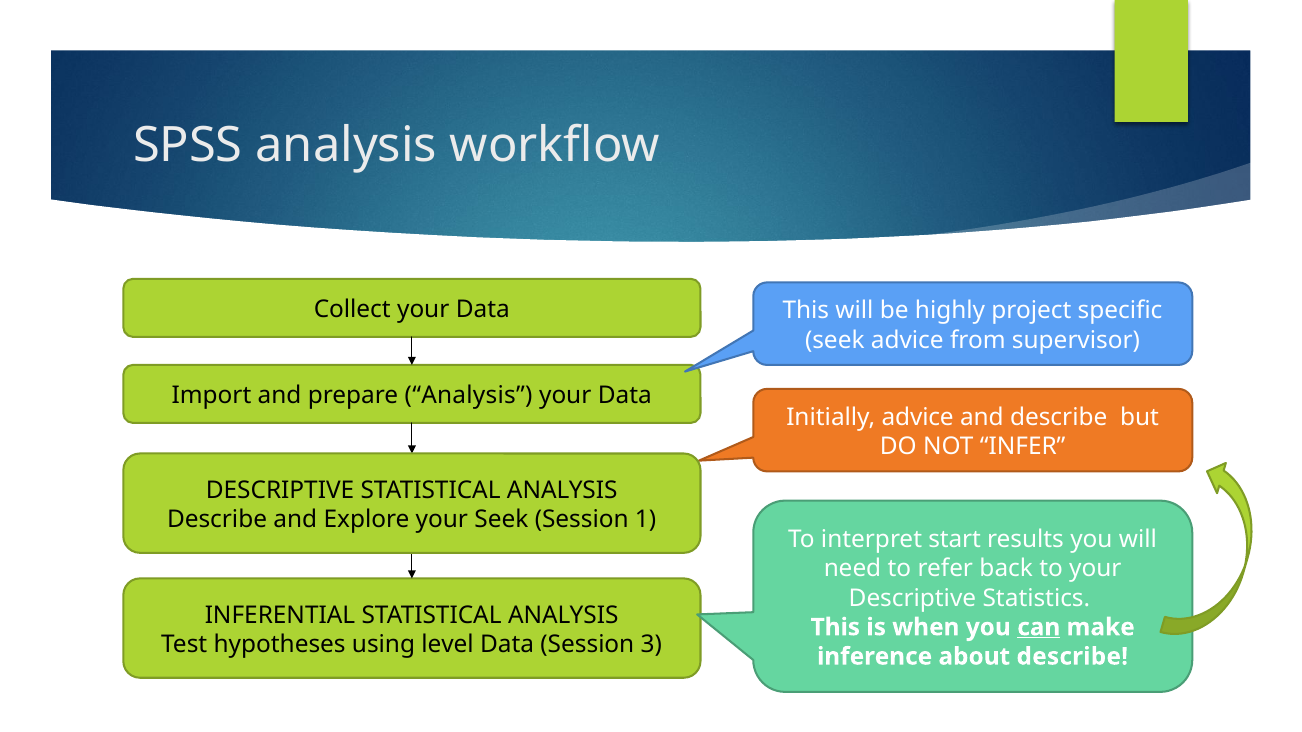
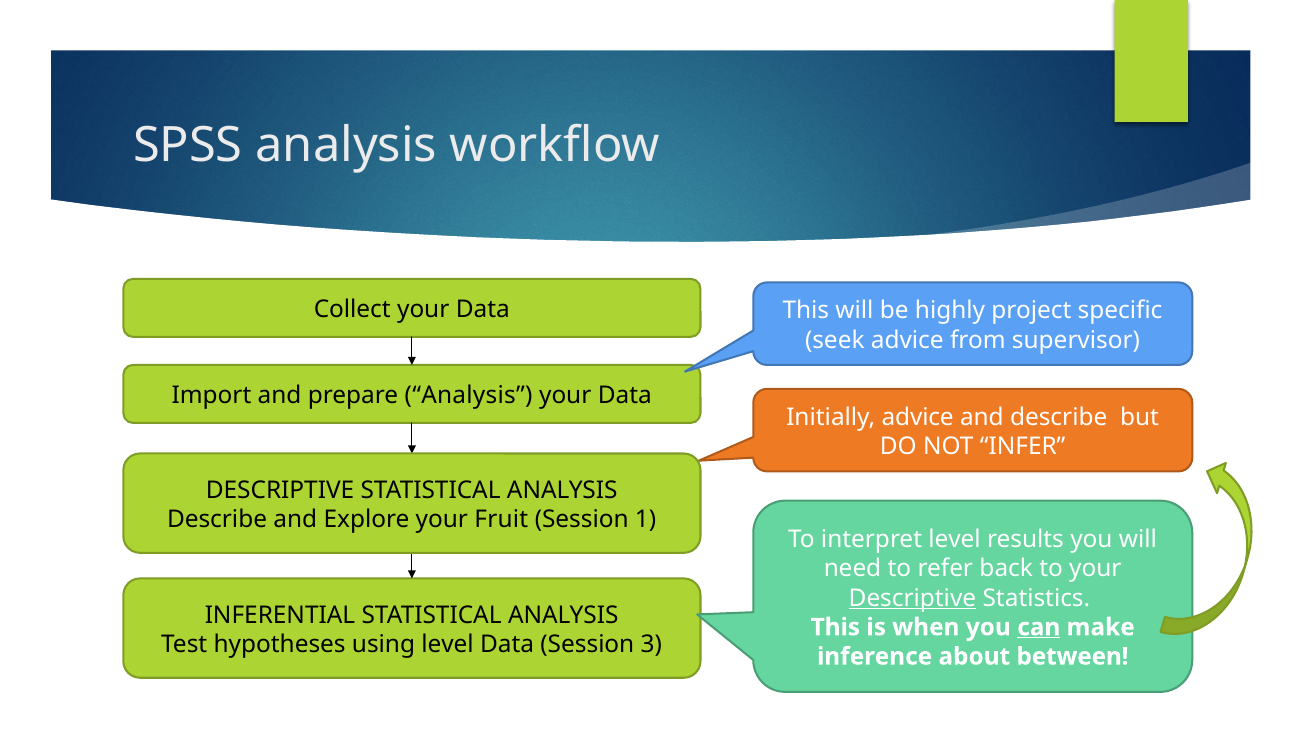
your Seek: Seek -> Fruit (501, 520)
interpret start: start -> level (955, 540)
Descriptive underline: none -> present (912, 598)
about describe: describe -> between (1072, 657)
